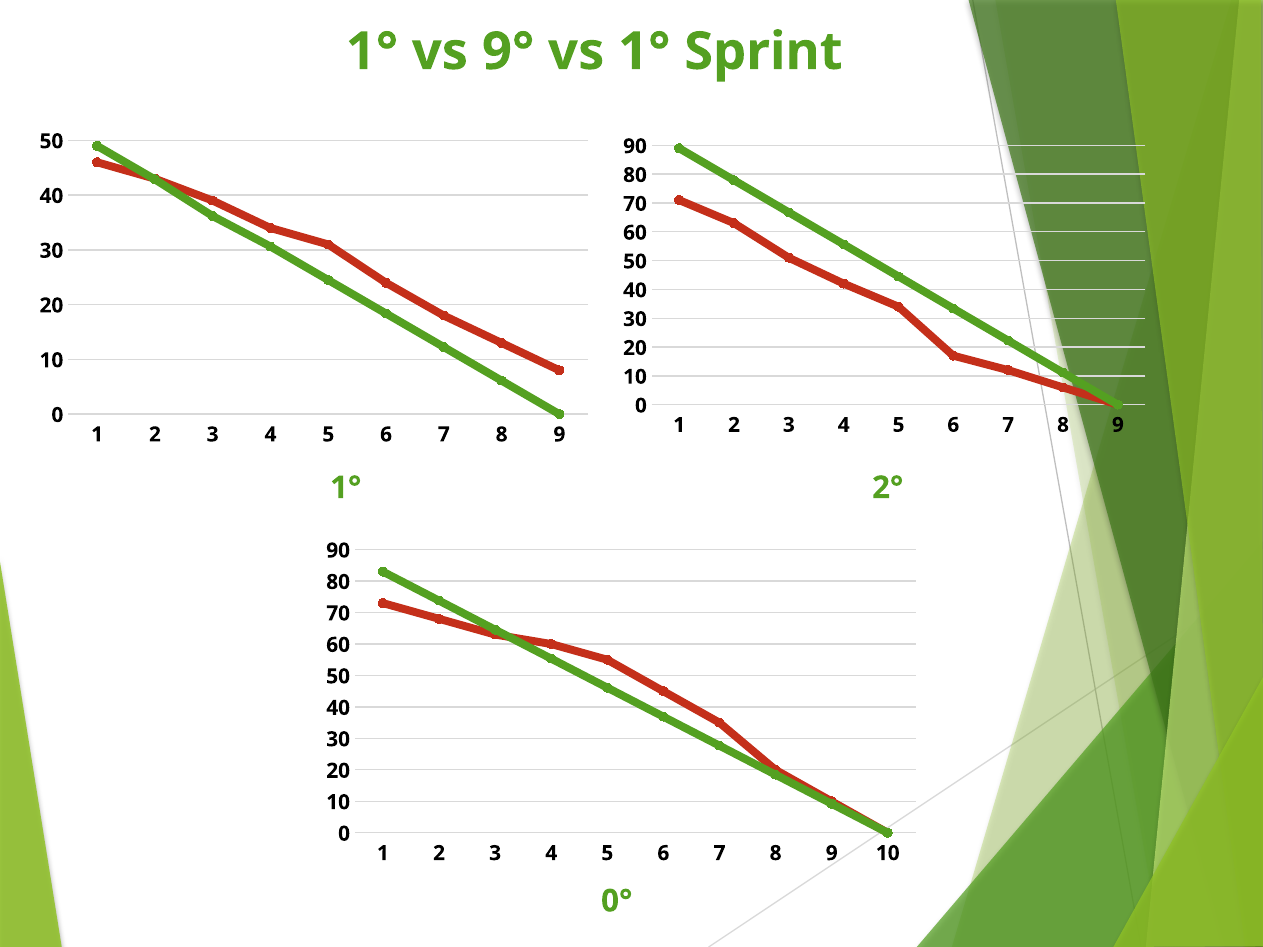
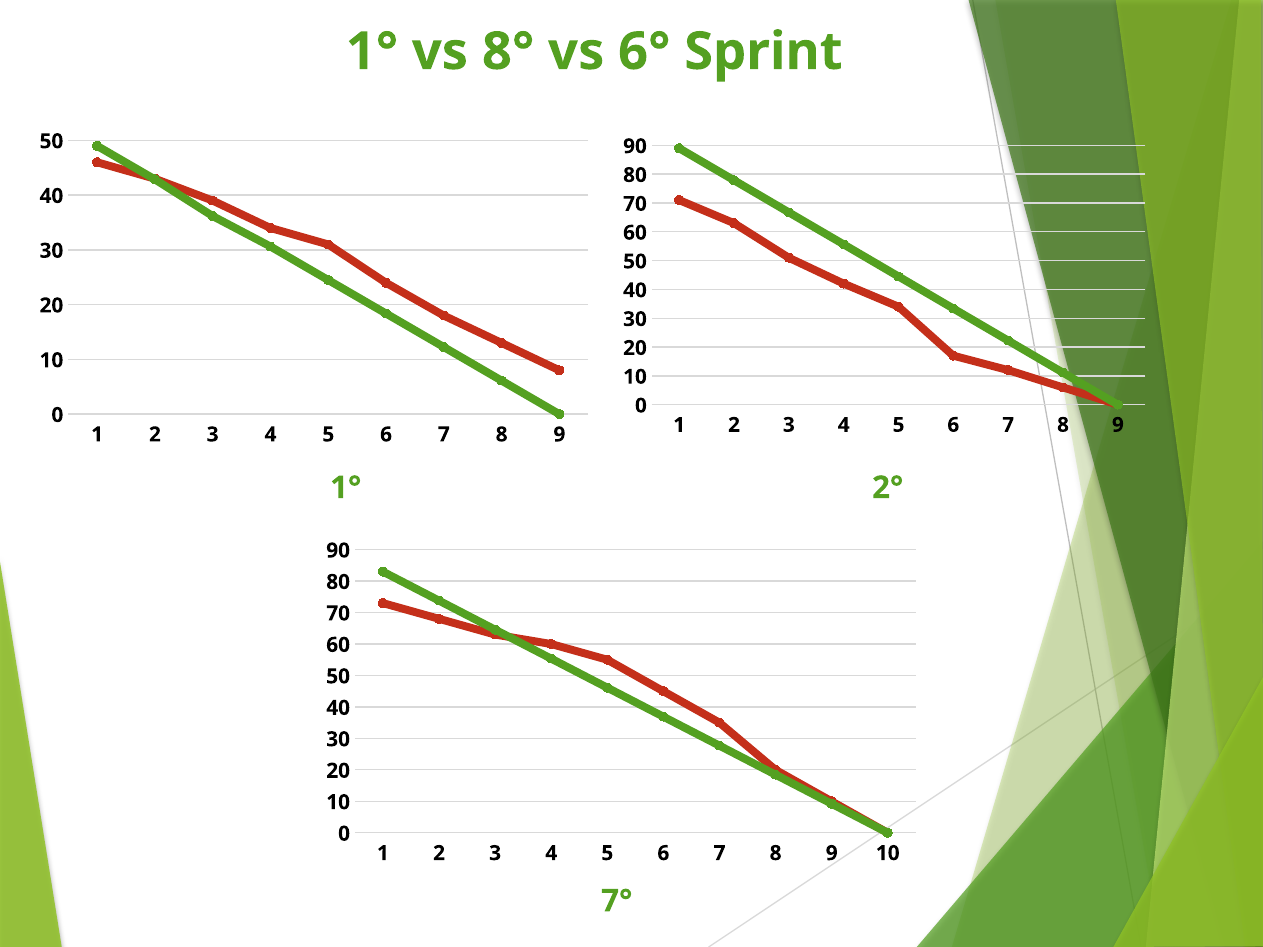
9°: 9° -> 8° (508, 52)
vs 1°: 1° -> 6° (644, 52)
0°: 0° -> 7° (617, 901)
